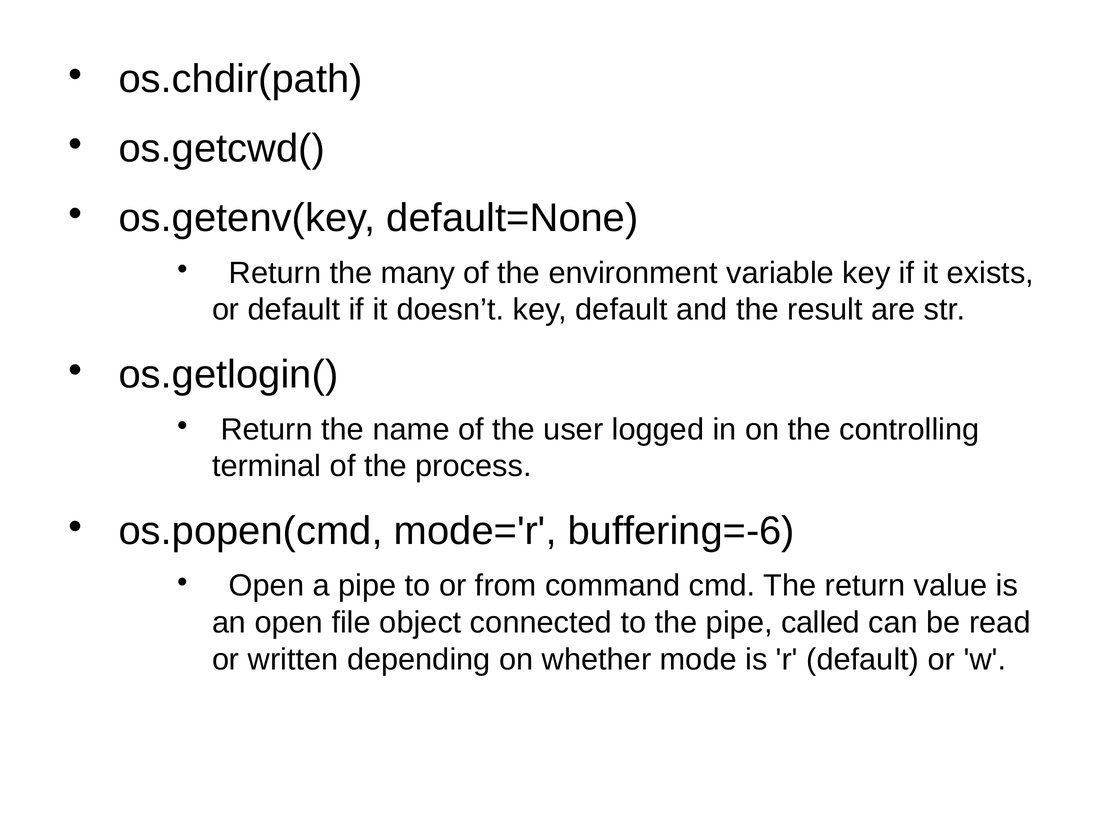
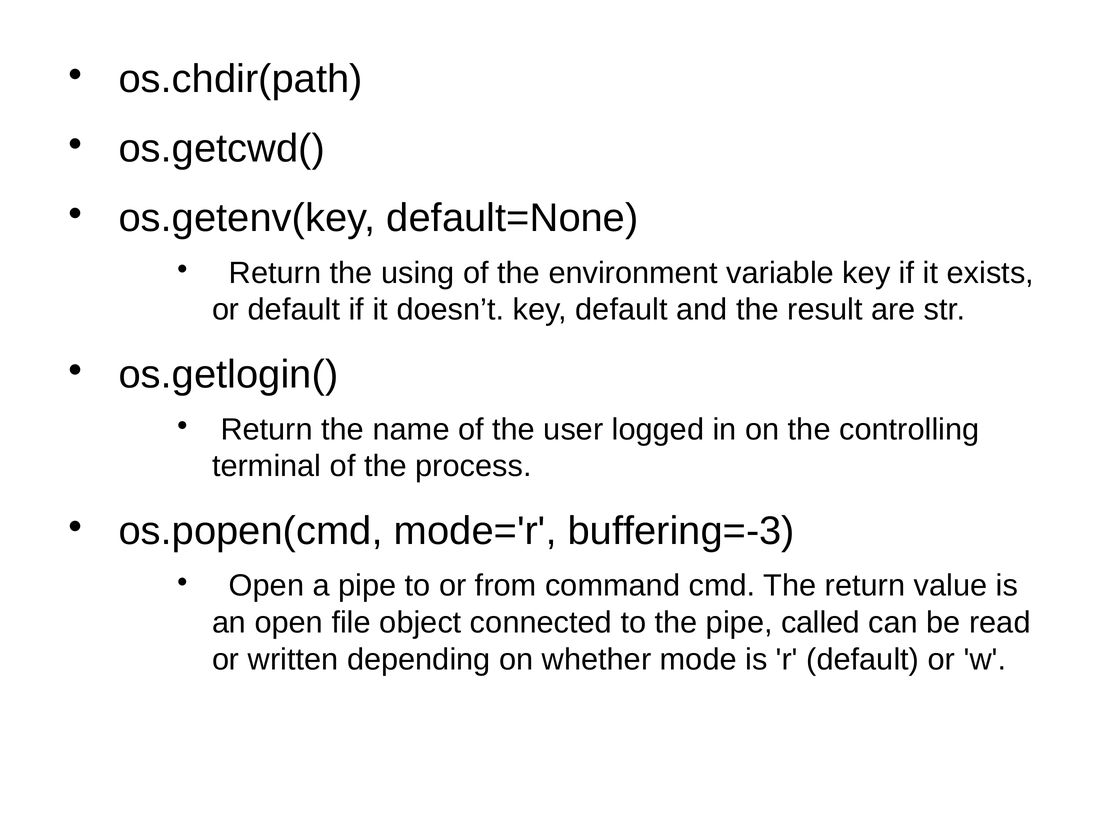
many: many -> using (418, 273)
buffering=-6: buffering=-6 -> buffering=-3 (681, 531)
